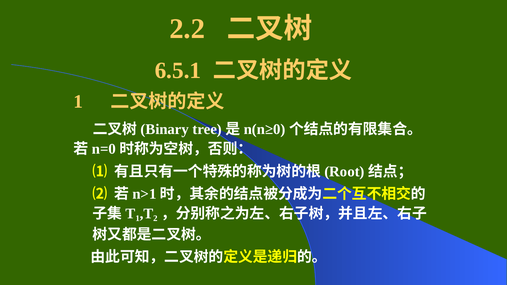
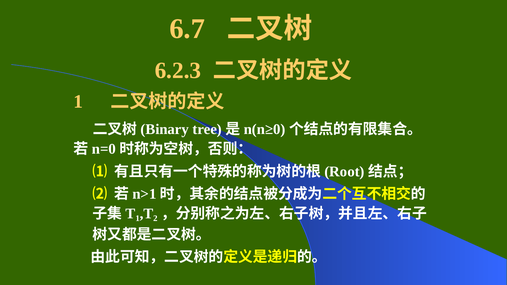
2.2: 2.2 -> 6.7 (187, 29)
6.5.1: 6.5.1 -> 6.2.3 (178, 71)
